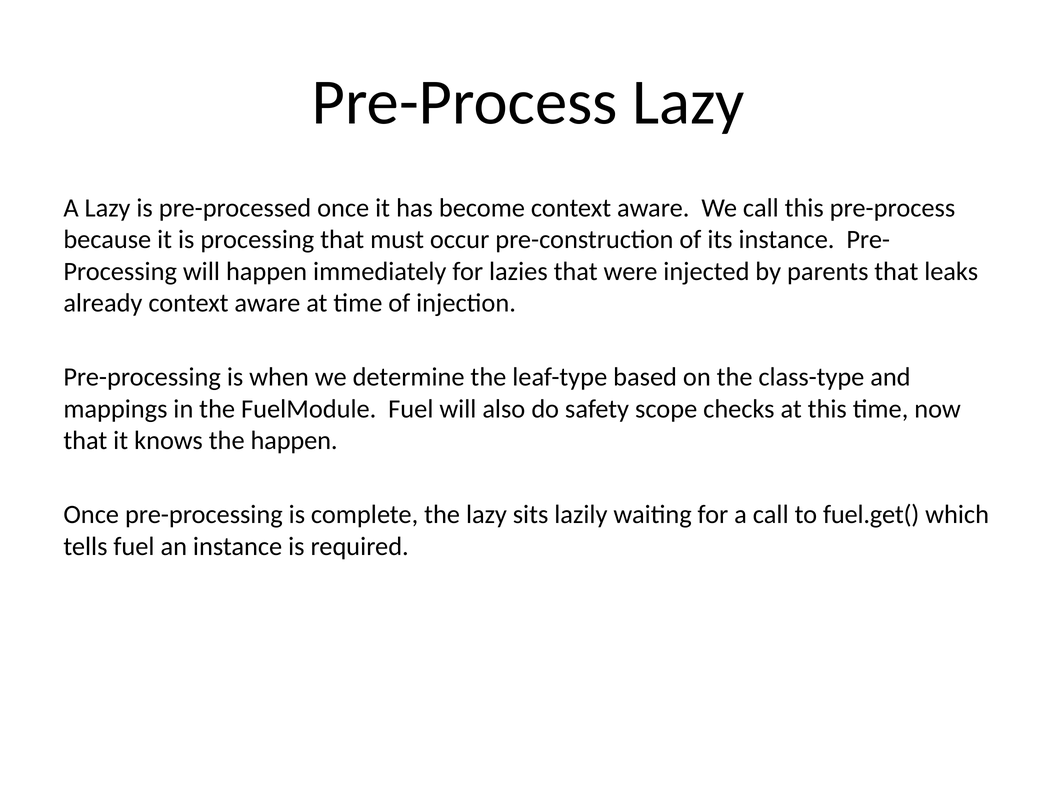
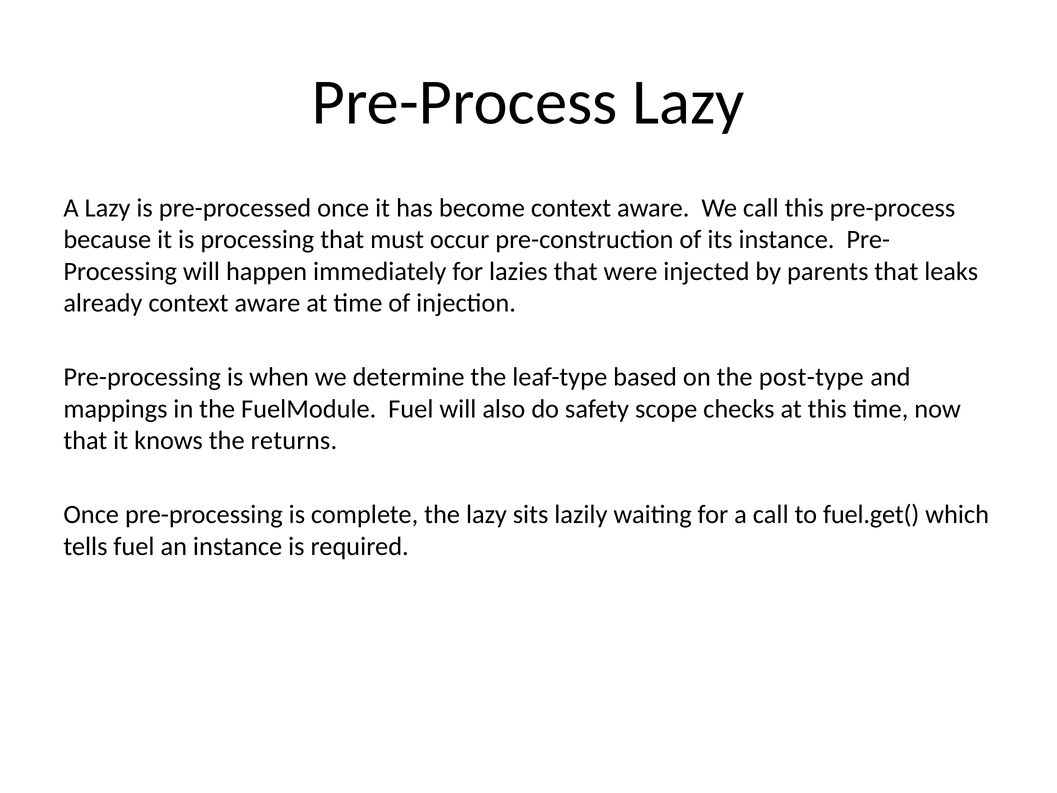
class-type: class-type -> post-type (811, 377)
the happen: happen -> returns (294, 441)
